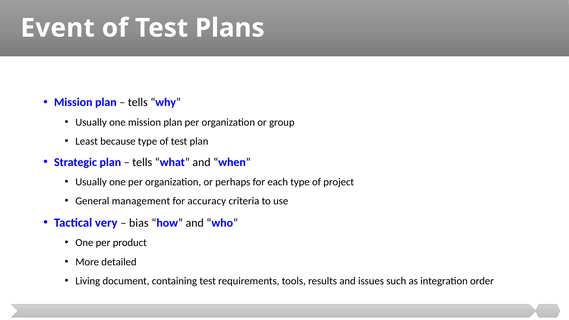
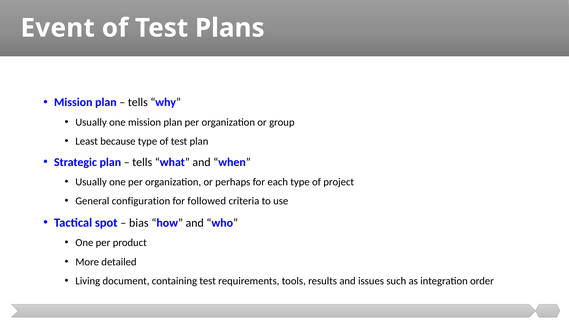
management: management -> configuration (141, 201)
accuracy: accuracy -> followed (207, 201)
very: very -> spot (106, 223)
